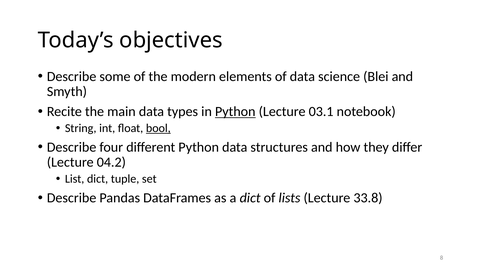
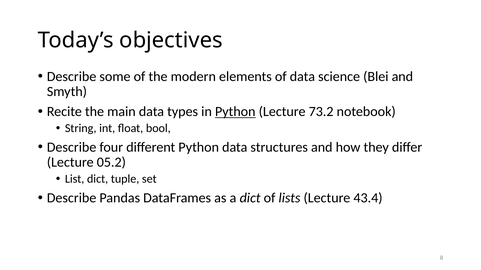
03.1: 03.1 -> 73.2 (321, 112)
bool underline: present -> none (158, 128)
04.2: 04.2 -> 05.2 (111, 163)
33.8: 33.8 -> 43.4 (368, 198)
